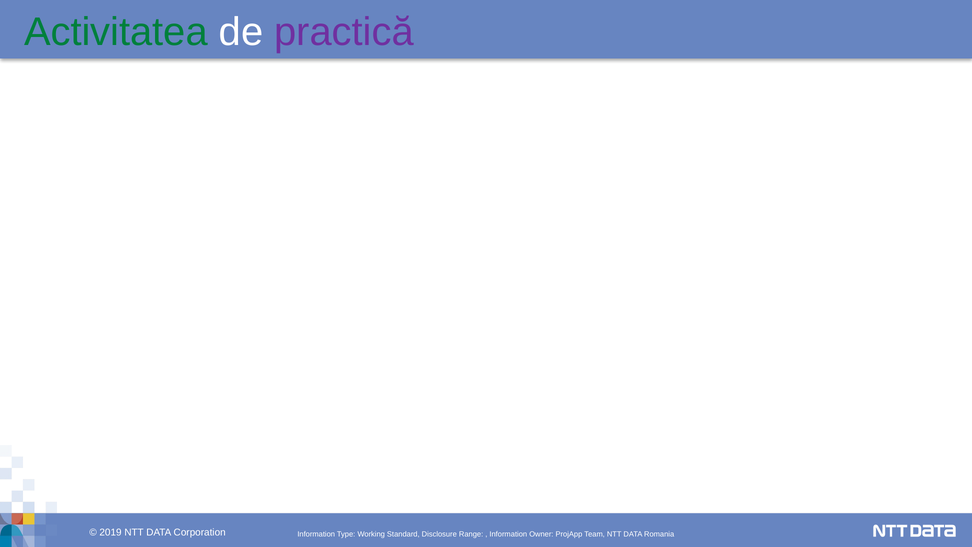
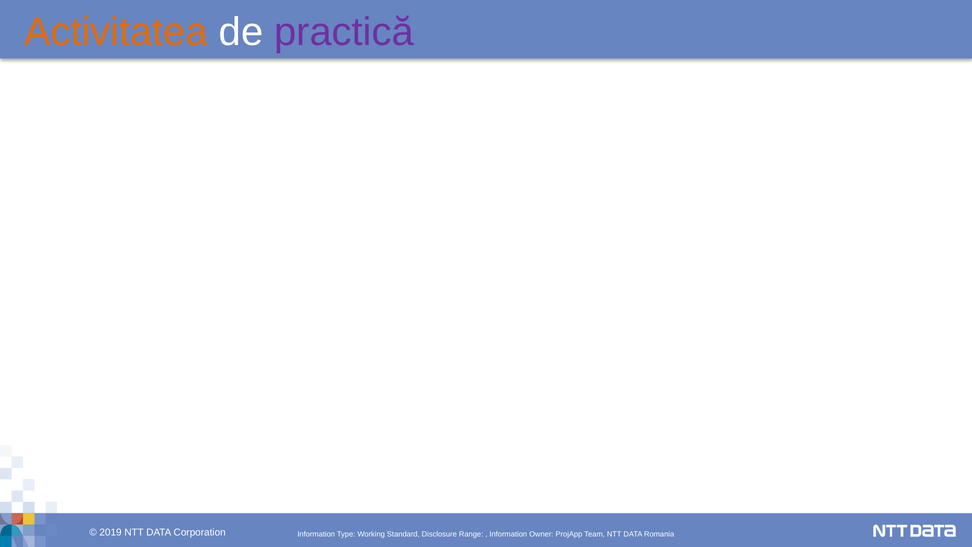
Activitatea colour: green -> orange (116, 32)
